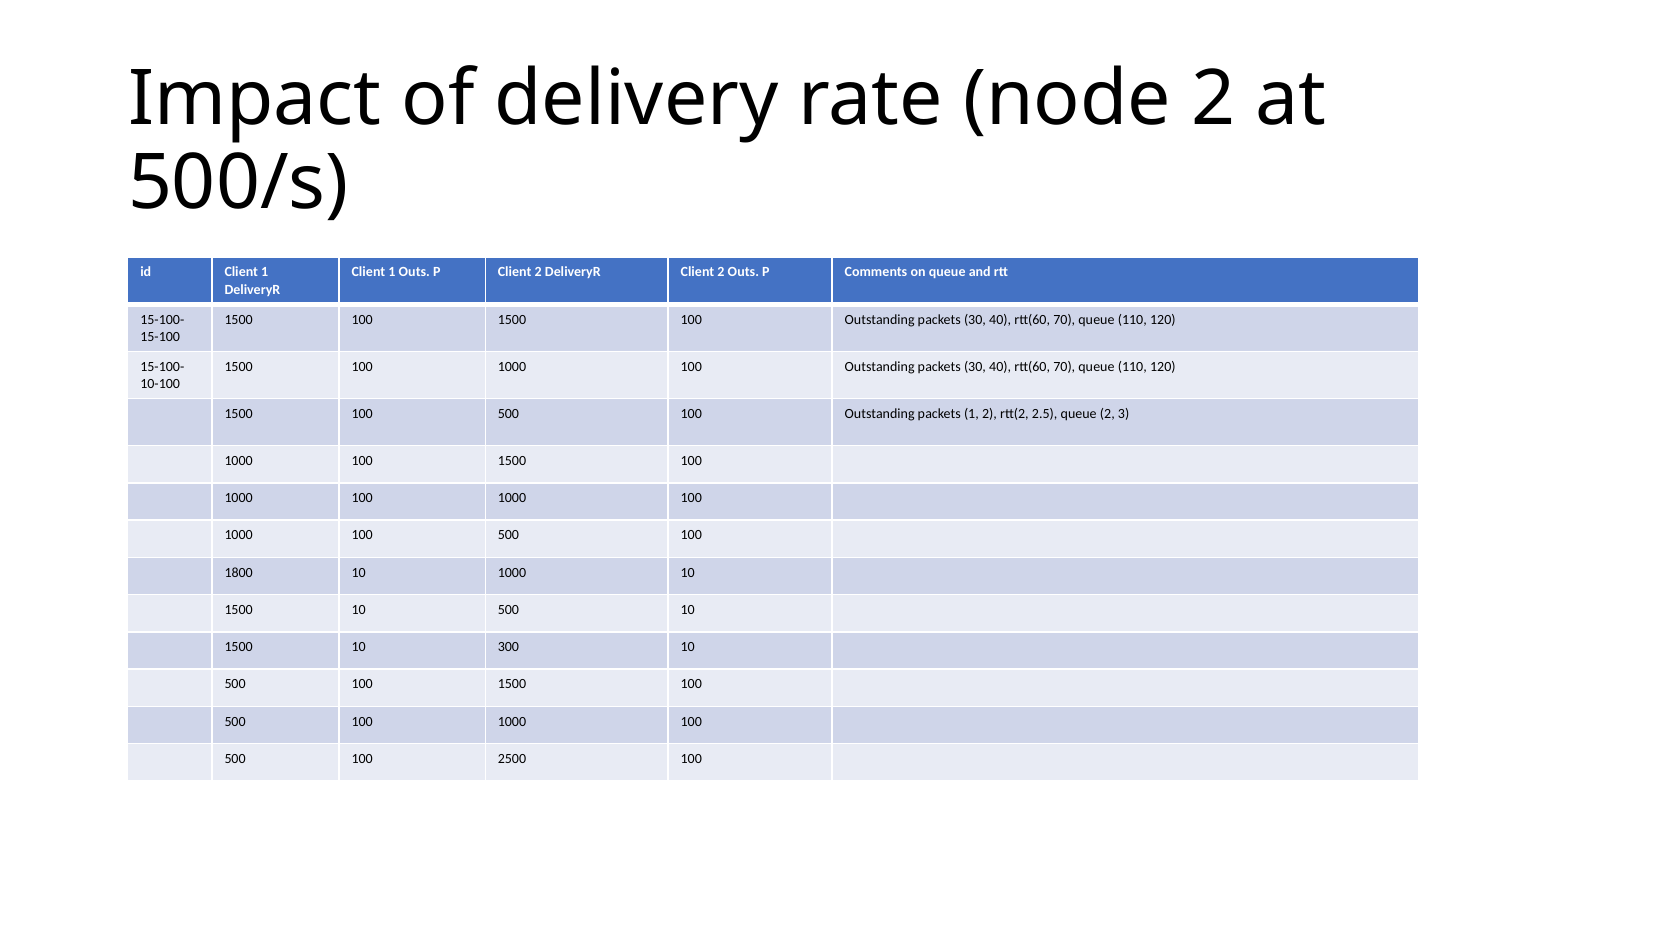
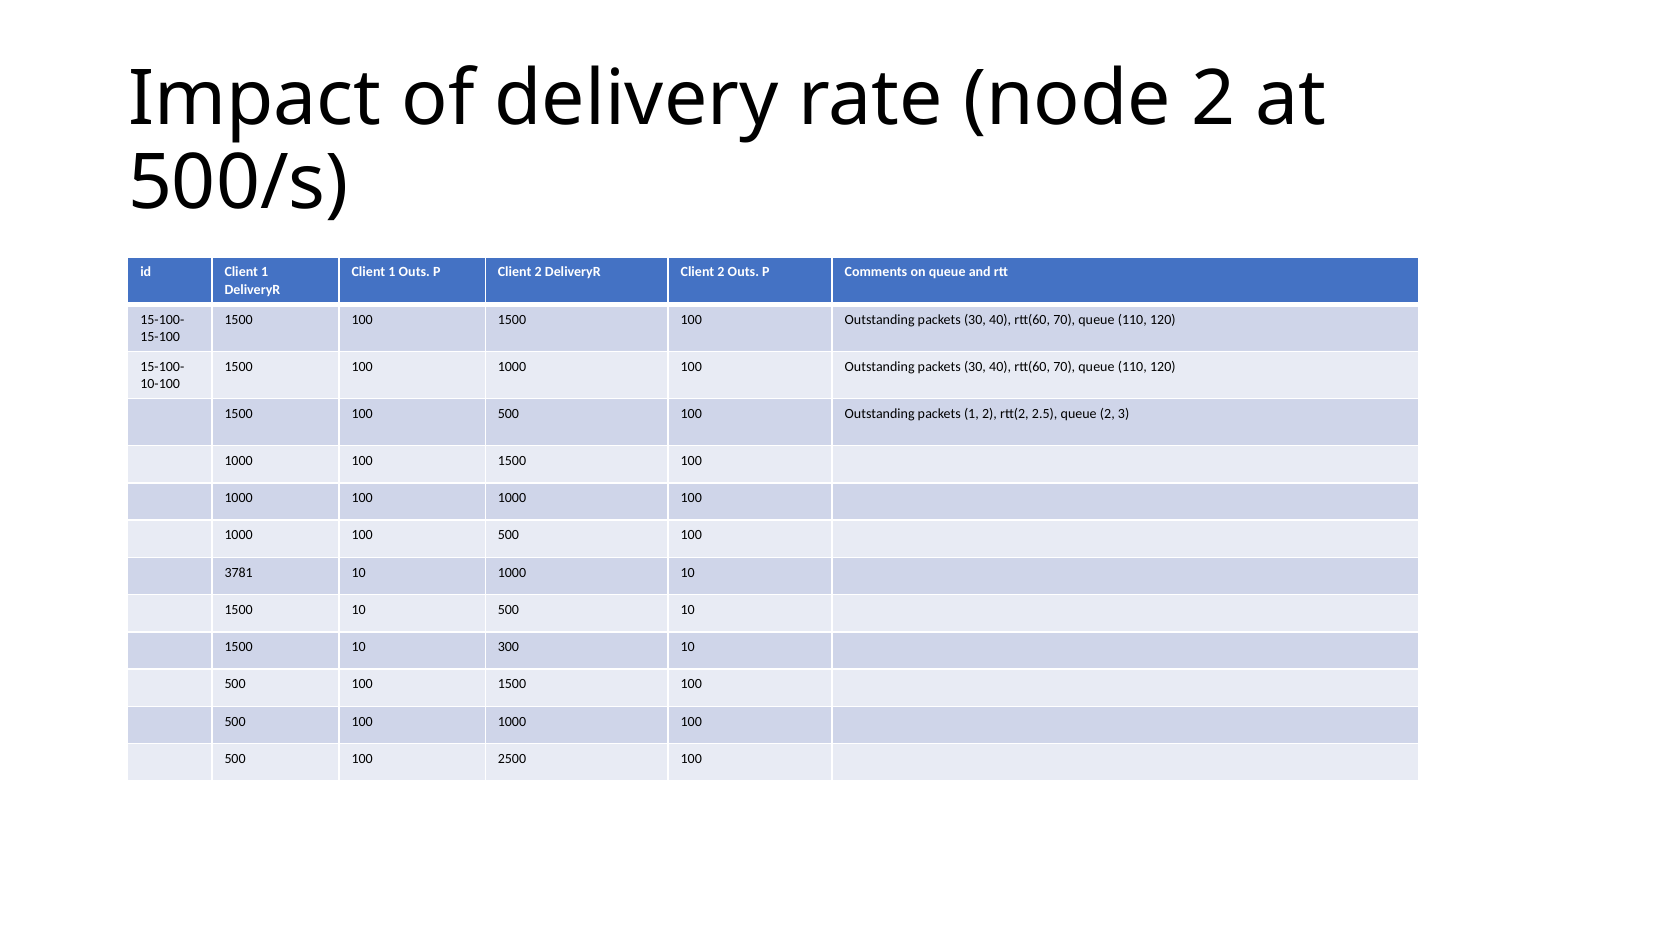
1800: 1800 -> 3781 (239, 572)
